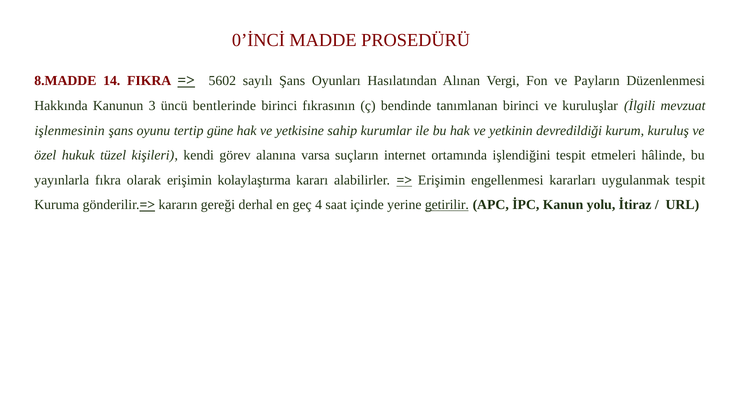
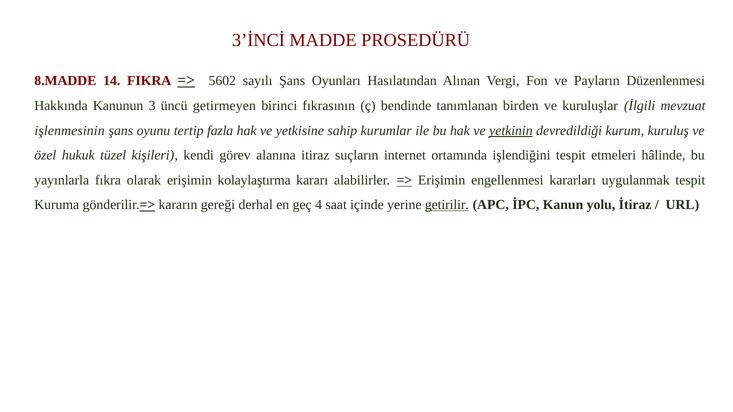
0’İNCİ: 0’İNCİ -> 3’İNCİ (258, 40)
bentlerinde: bentlerinde -> getirmeyen (224, 106)
tanımlanan birinci: birinci -> birden (521, 106)
güne: güne -> fazla (220, 131)
yetkinin underline: none -> present (511, 131)
varsa: varsa -> itiraz (315, 156)
